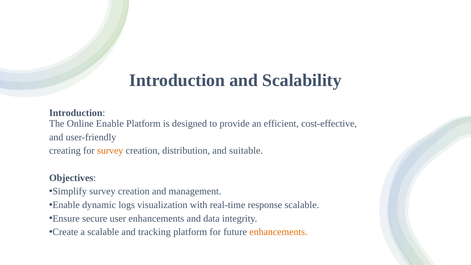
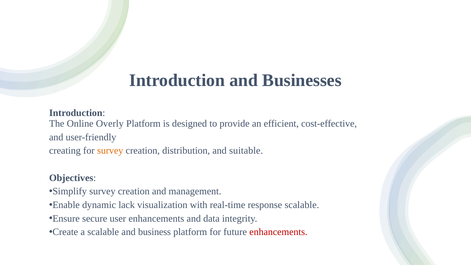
Scalability: Scalability -> Businesses (302, 80)
Online Enable: Enable -> Overly (110, 124)
logs: logs -> lack (127, 205)
tracking: tracking -> business (154, 232)
enhancements colour: orange -> red (278, 232)
